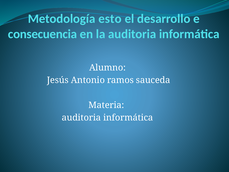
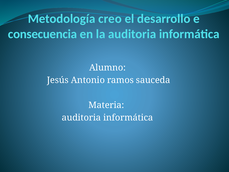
esto: esto -> creo (110, 19)
